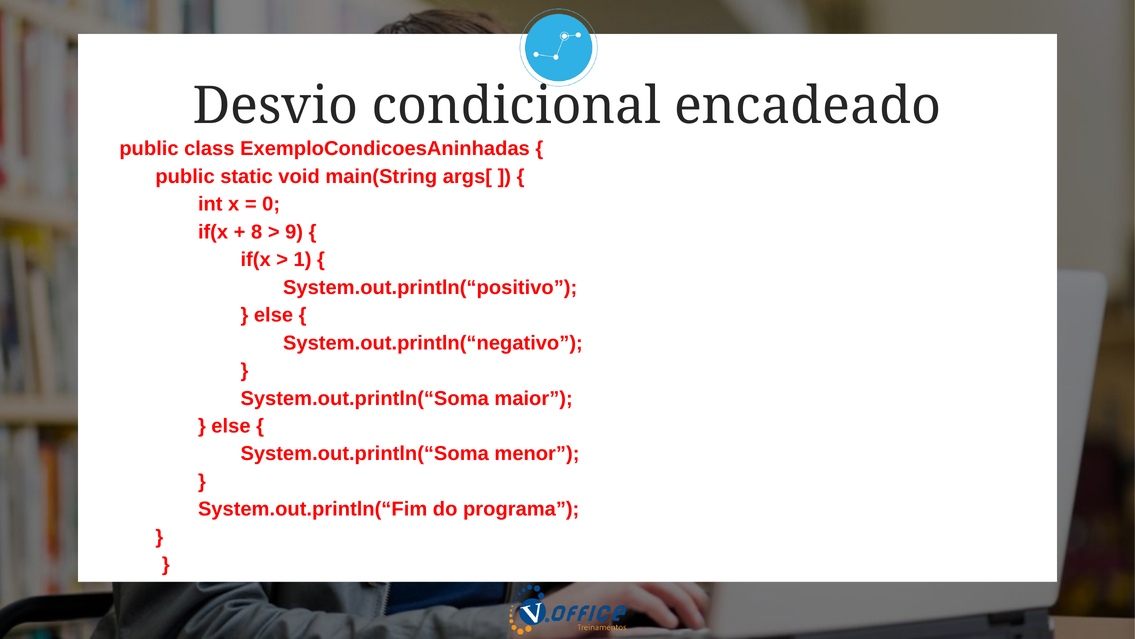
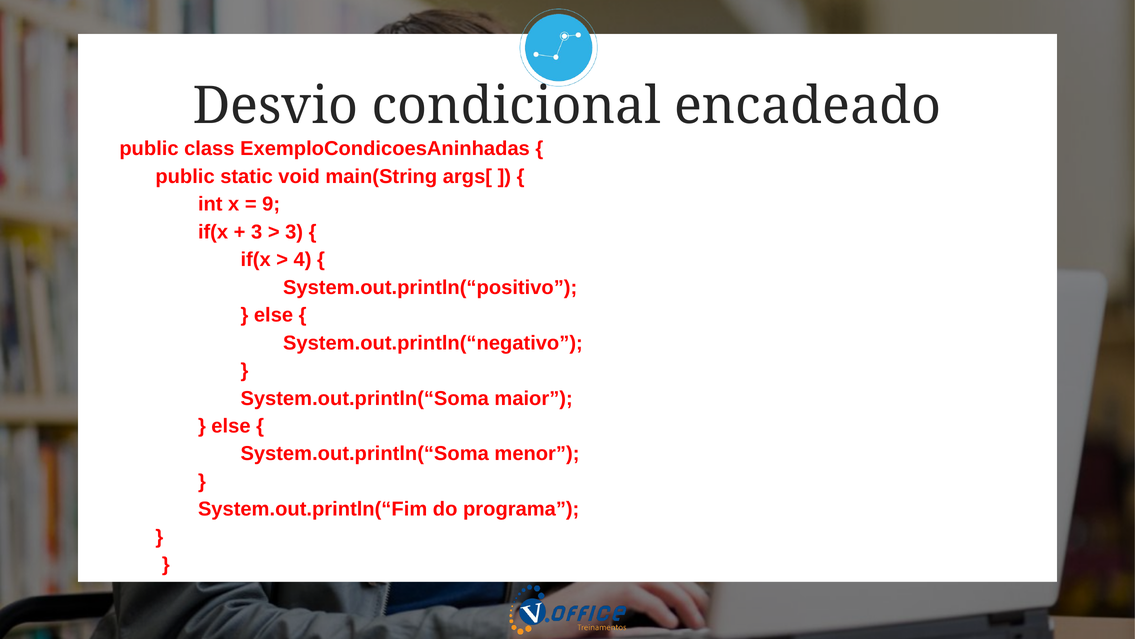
0: 0 -> 9 (271, 204)
8: 8 -> 3 (257, 232)
9: 9 -> 3 (294, 232)
1: 1 -> 4 (303, 259)
